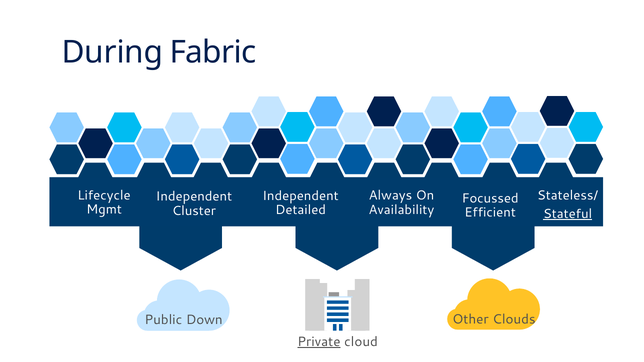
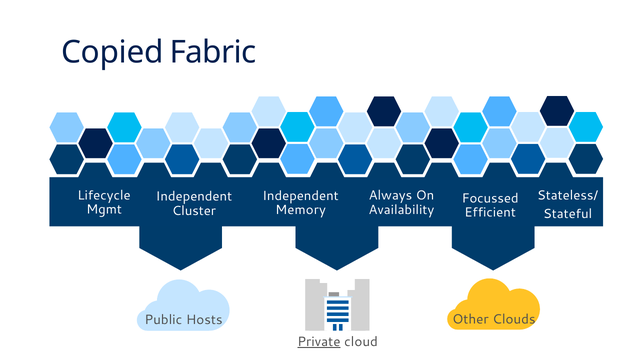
During: During -> Copied (112, 53)
Detailed: Detailed -> Memory (300, 210)
Stateful underline: present -> none (568, 214)
Down: Down -> Hosts (204, 320)
